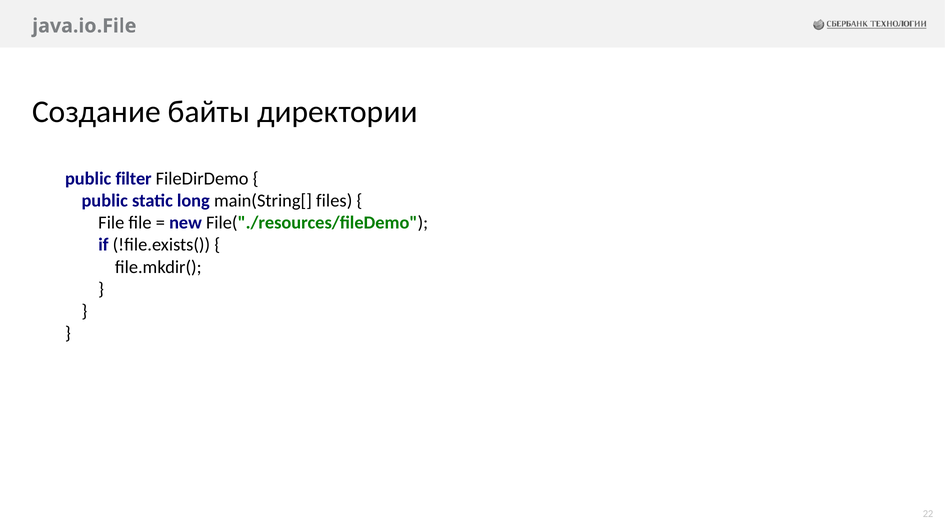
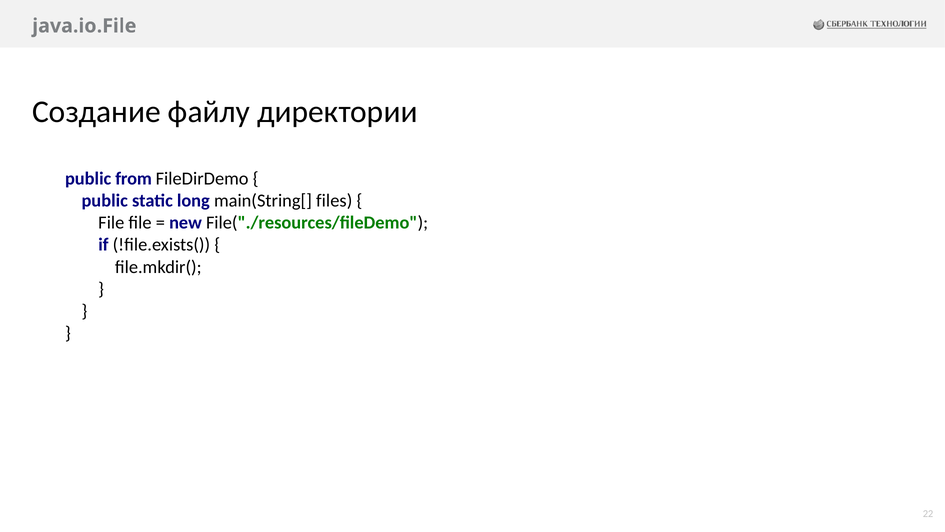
байты: байты -> файлу (209, 112)
filter: filter -> from (134, 179)
